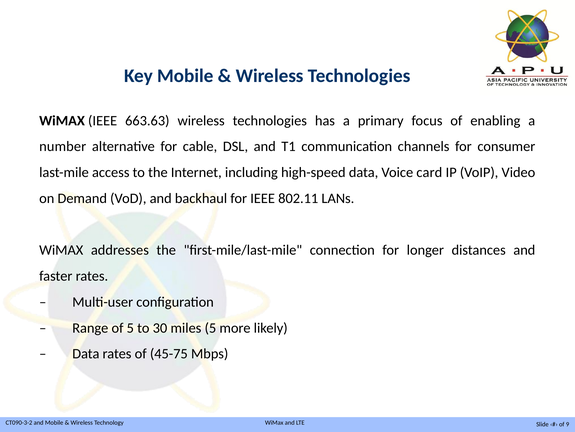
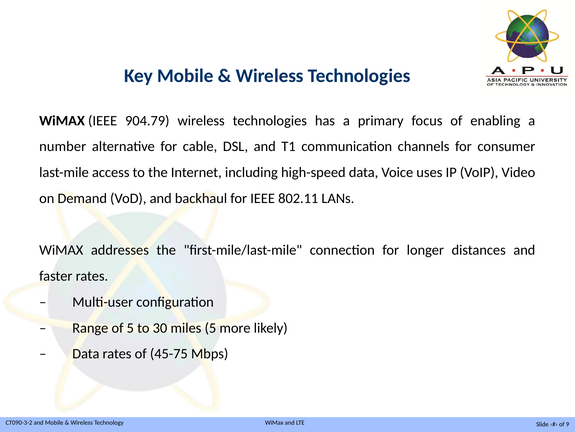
663.63: 663.63 -> 904.79 (147, 120)
card: card -> uses (429, 172)
